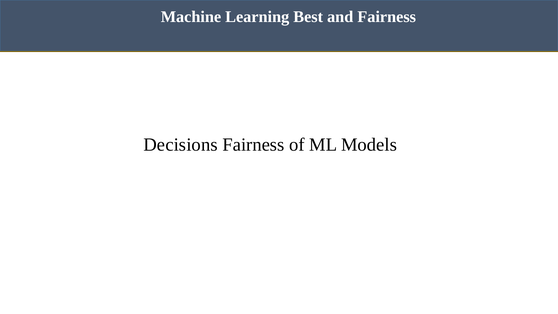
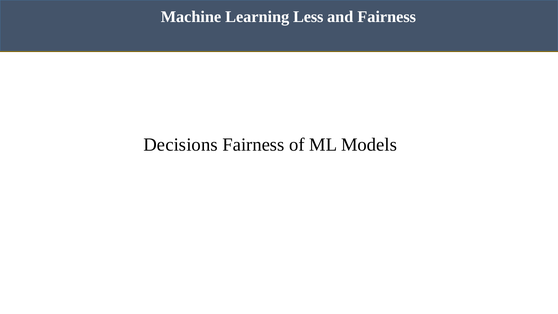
Best: Best -> Less (308, 17)
